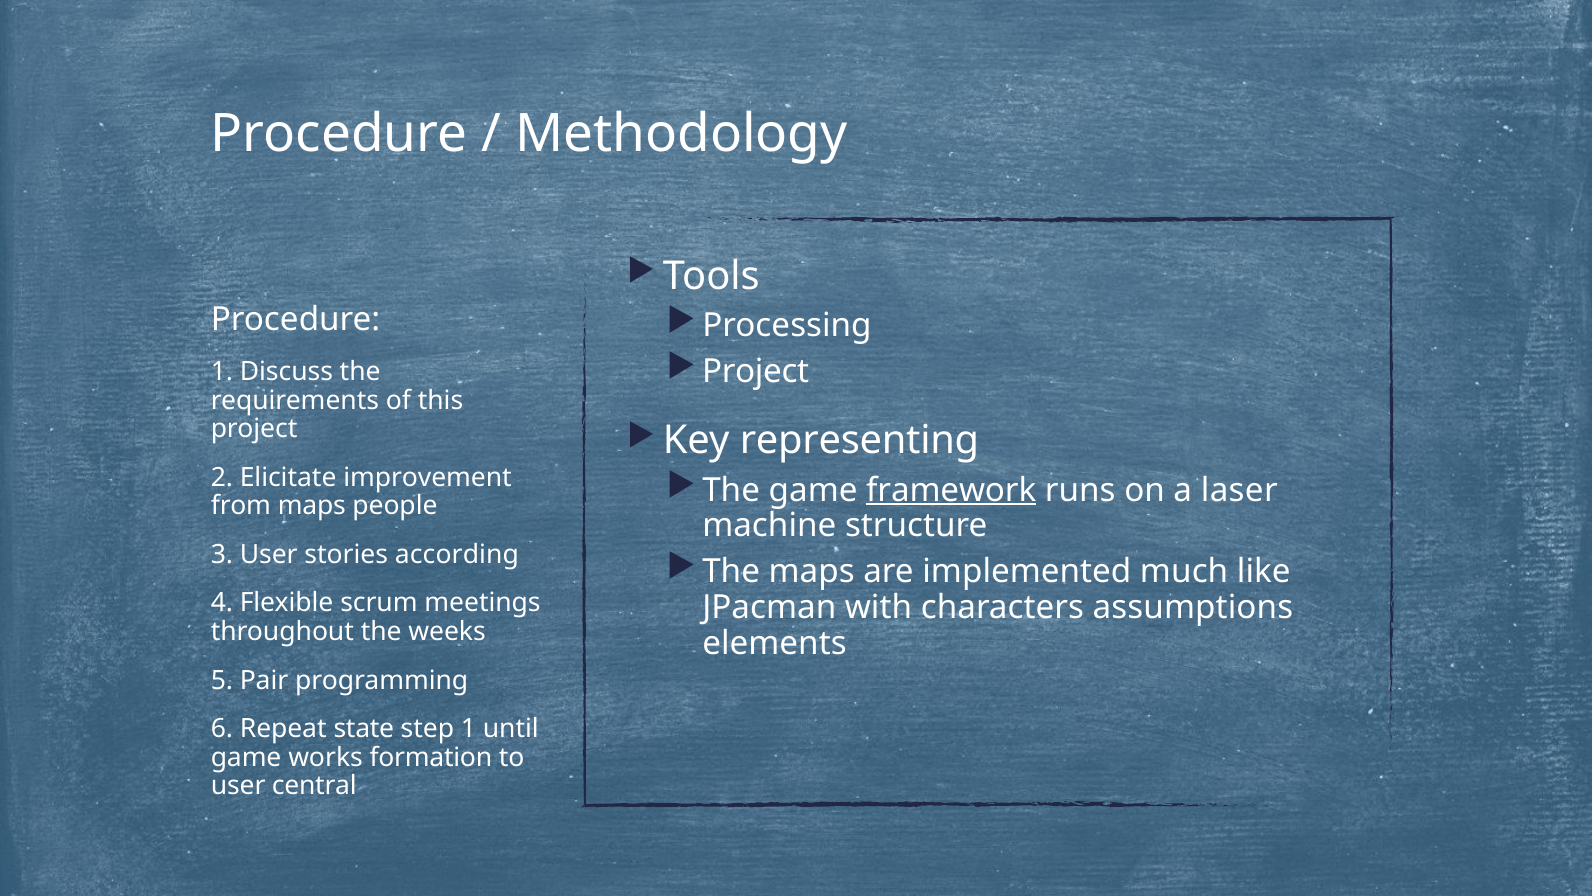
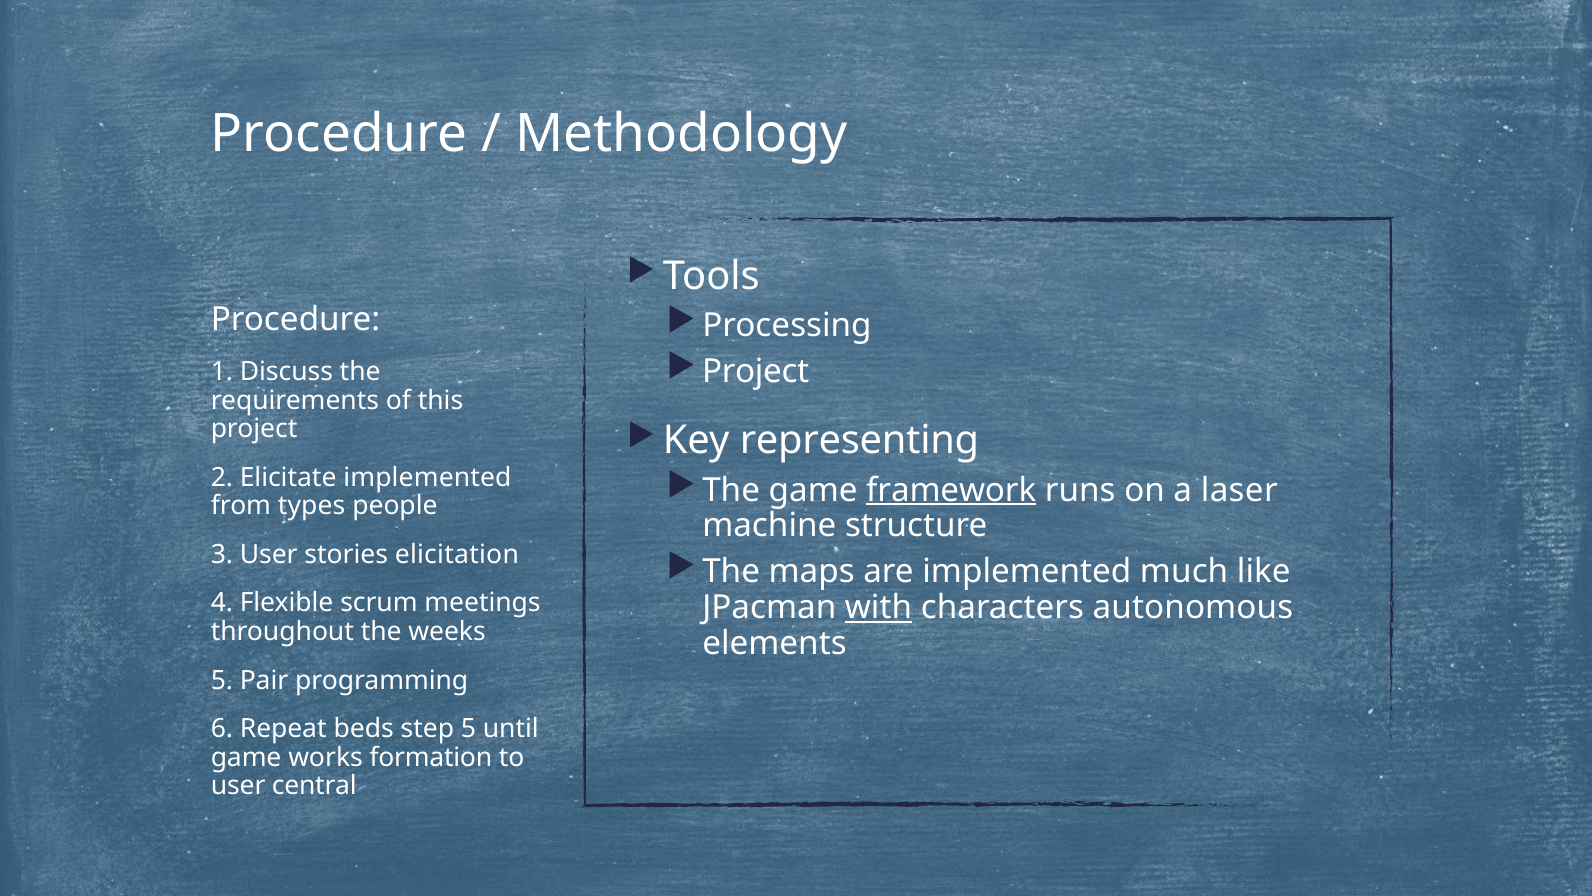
Elicitate improvement: improvement -> implemented (427, 477)
from maps: maps -> types (312, 506)
according: according -> elicitation (457, 554)
with underline: none -> present (878, 607)
assumptions: assumptions -> autonomous (1193, 607)
state: state -> beds (364, 729)
step 1: 1 -> 5 (468, 729)
